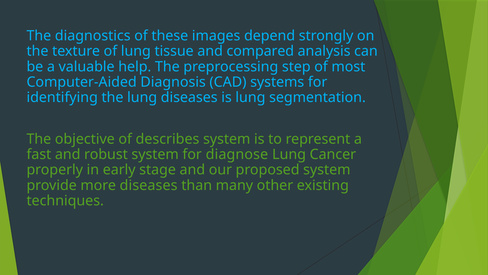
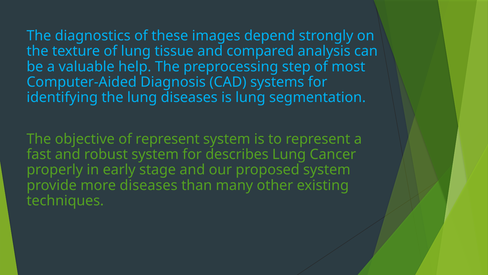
of describes: describes -> represent (168, 139)
diagnose: diagnose -> describes (237, 154)
